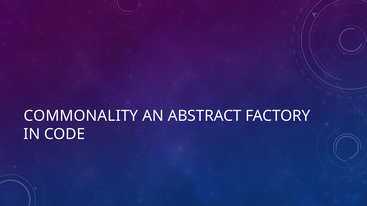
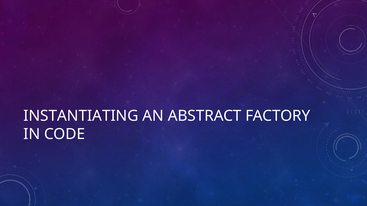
COMMONALITY: COMMONALITY -> INSTANTIATING (81, 116)
